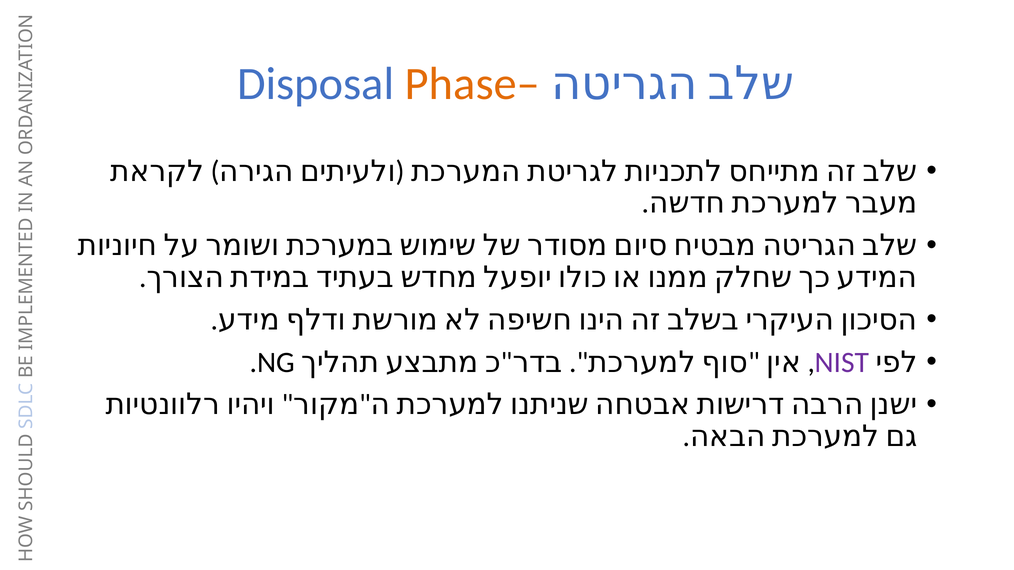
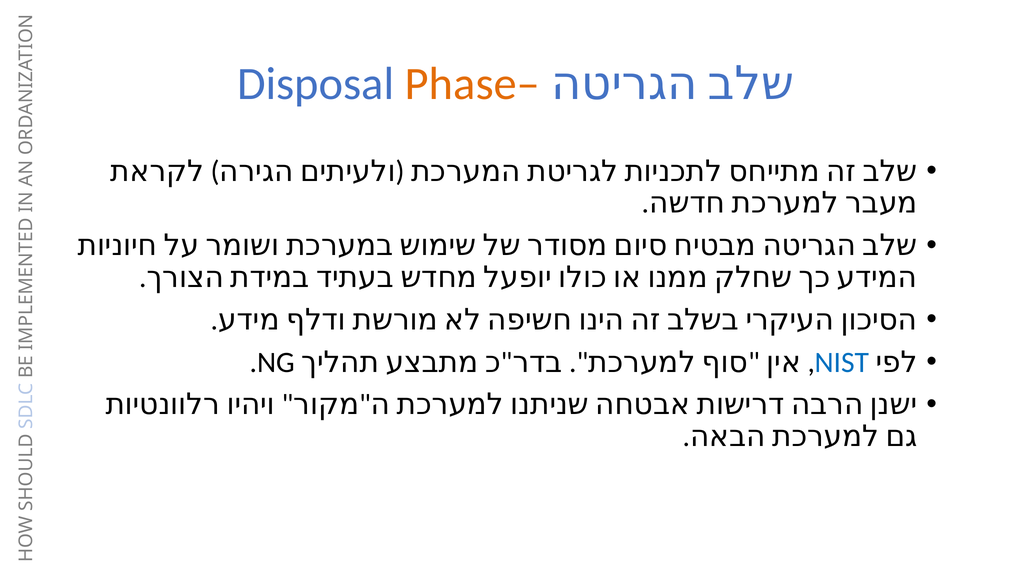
NIST colour: purple -> blue (842, 363)
